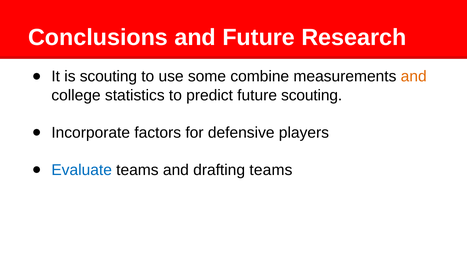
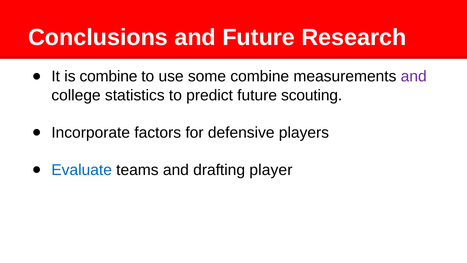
is scouting: scouting -> combine (108, 76)
and colour: orange -> purple (414, 76)
drafting teams: teams -> player (271, 170)
